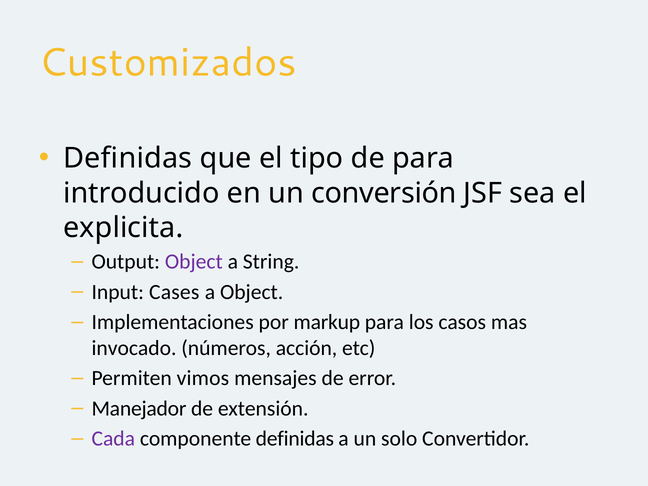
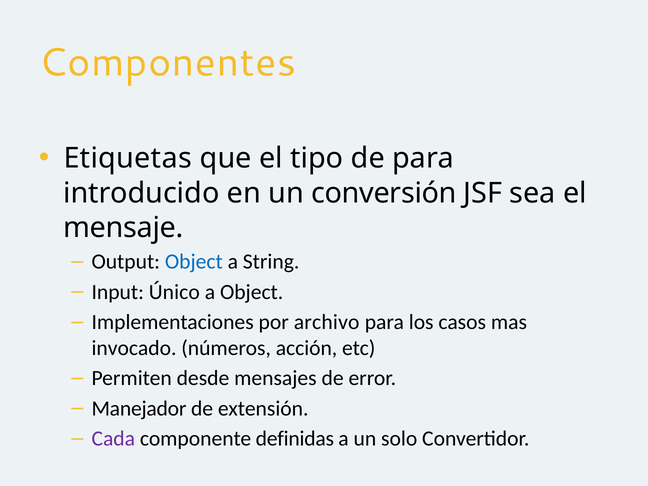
Customizados: Customizados -> Componentes (168, 63)
Definidas: Definidas -> Etiquetas (128, 158)
explicita: explicita -> mensaje (123, 228)
Object colour: purple -> blue (194, 262)
Cases: Cases -> Único (174, 292)
markup: markup -> archivo (327, 322)
vimos: vimos -> desde (203, 378)
